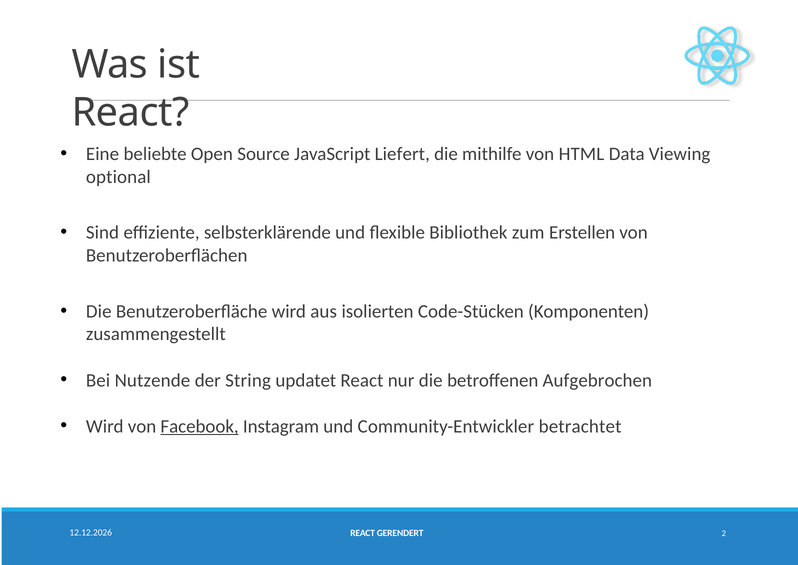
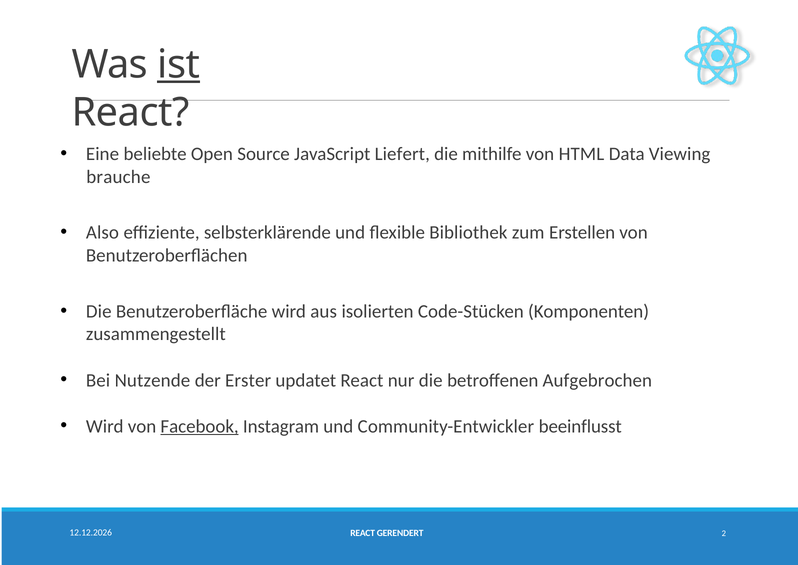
ist underline: none -> present (179, 65)
optional: optional -> brauche (118, 177)
Sind: Sind -> Also (102, 232)
String: String -> Erster (248, 380)
betrachtet: betrachtet -> beeinflusst (580, 426)
